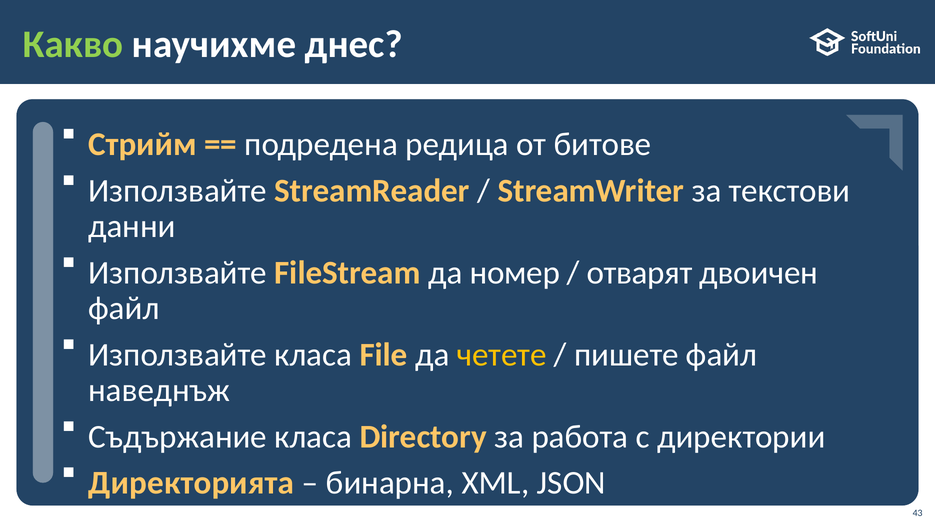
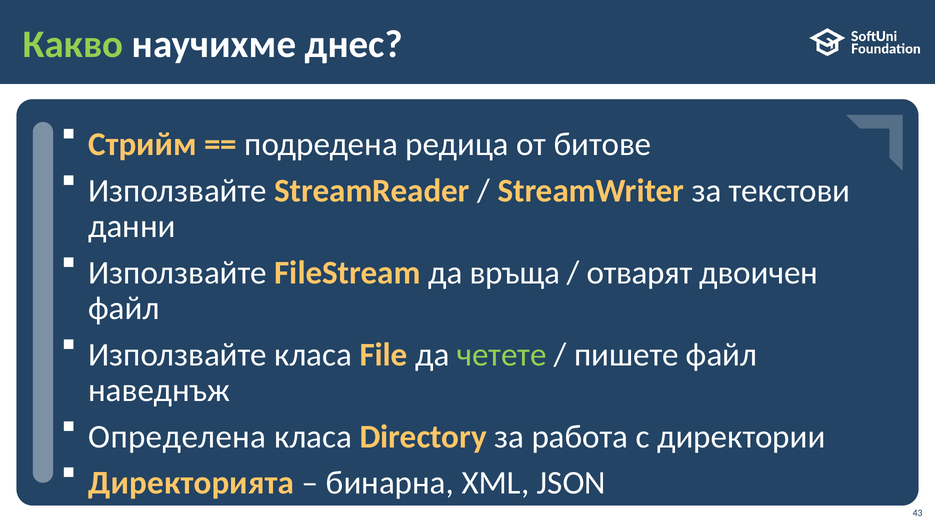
номер: номер -> връща (515, 273)
четете colour: yellow -> light green (502, 355)
Съдържание: Съдържание -> Определена (177, 437)
